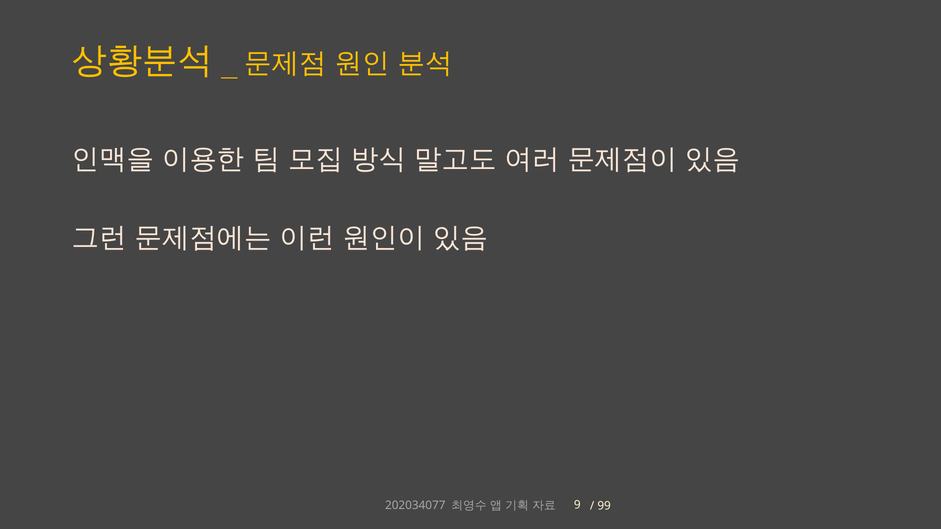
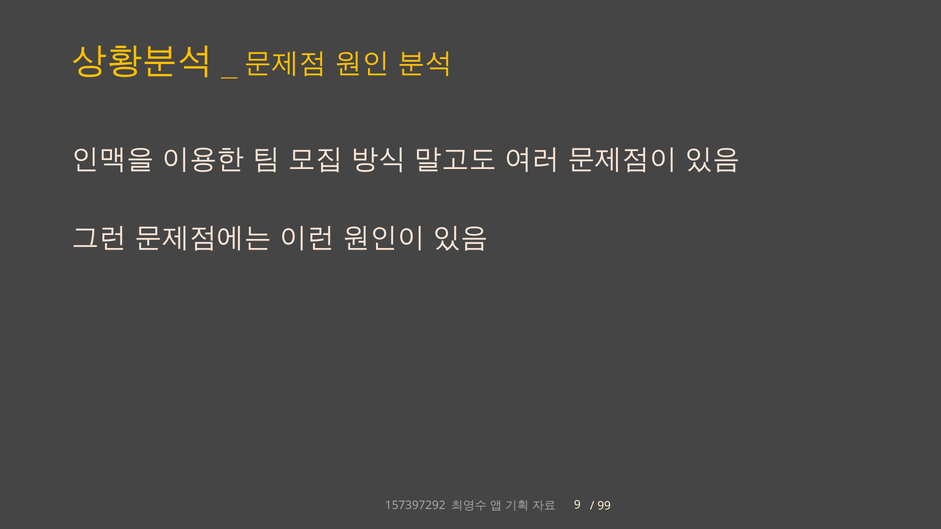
202034077: 202034077 -> 157397292 (415, 505)
